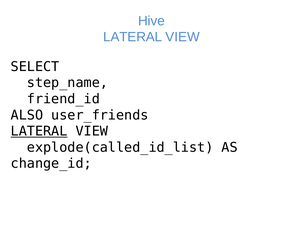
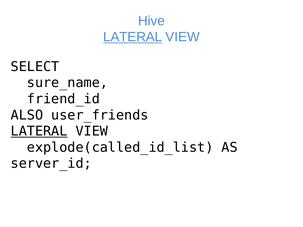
LATERAL underline: none -> present (133, 37)
step_name: step_name -> sure_name (67, 83)
change_id: change_id -> server_id (51, 164)
